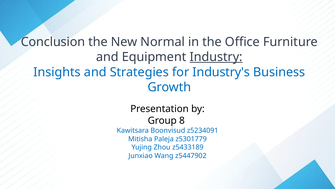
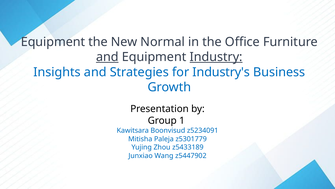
Conclusion: Conclusion -> Equipment (53, 42)
and underline: none -> present (107, 57)
8: 8 -> 1 (182, 120)
